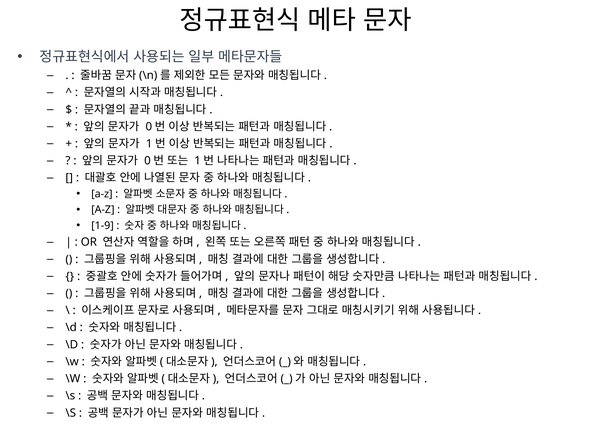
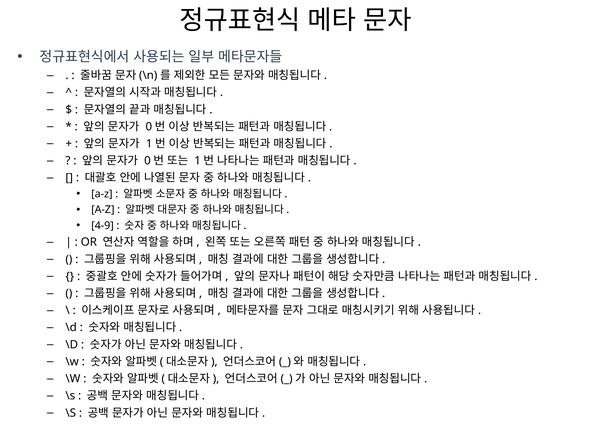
1-9: 1-9 -> 4-9 (102, 225)
